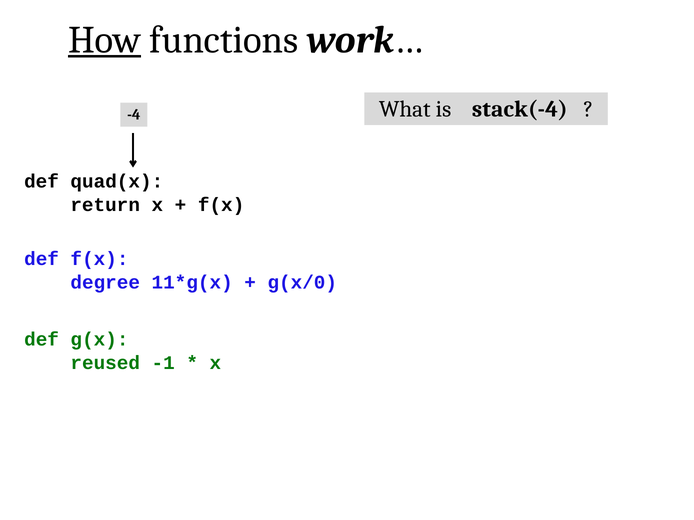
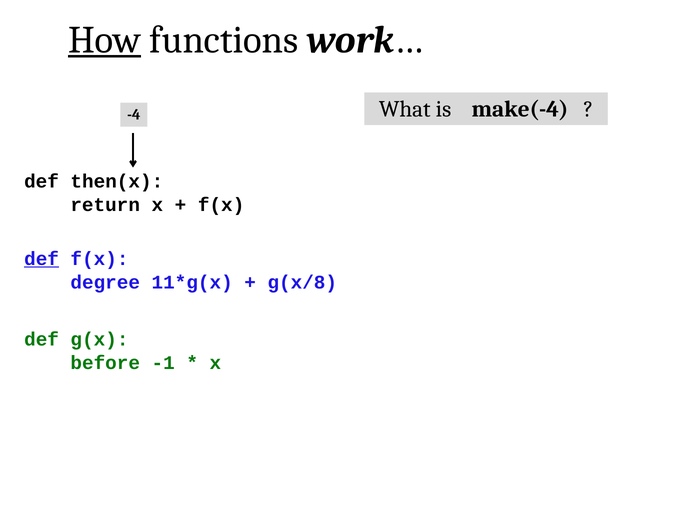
stack(-4: stack(-4 -> make(-4 (520, 109)
quad(x: quad(x -> then(x (117, 182)
def underline: none -> present (42, 259)
g(x/0: g(x/0 -> g(x/8 (302, 282)
reused: reused -> before (105, 363)
